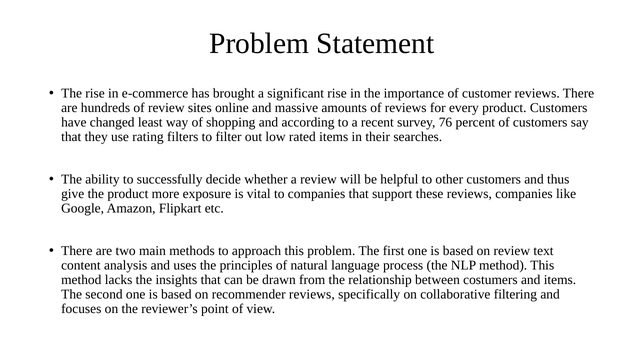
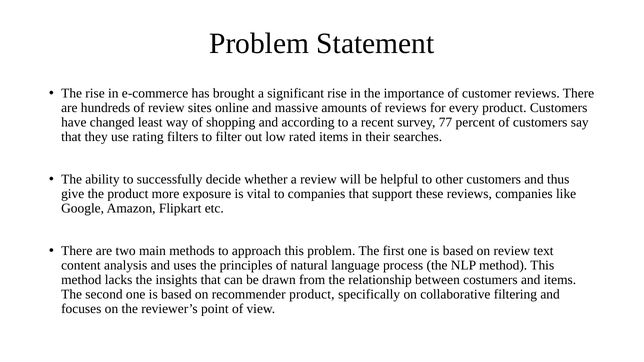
76: 76 -> 77 (445, 122)
recommender reviews: reviews -> product (312, 294)
